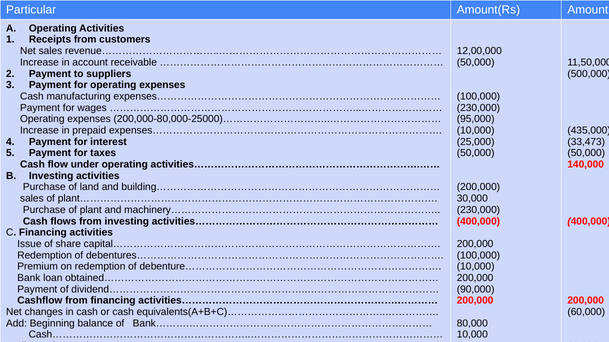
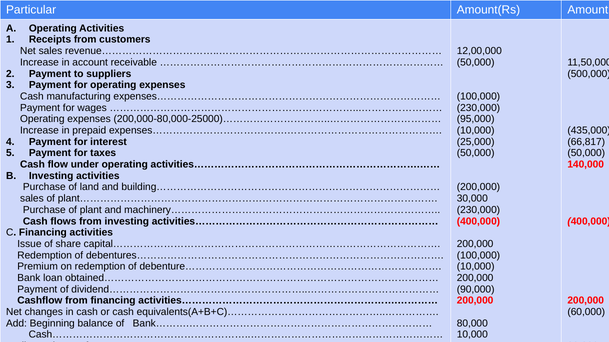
33,473: 33,473 -> 66,817 (586, 142)
